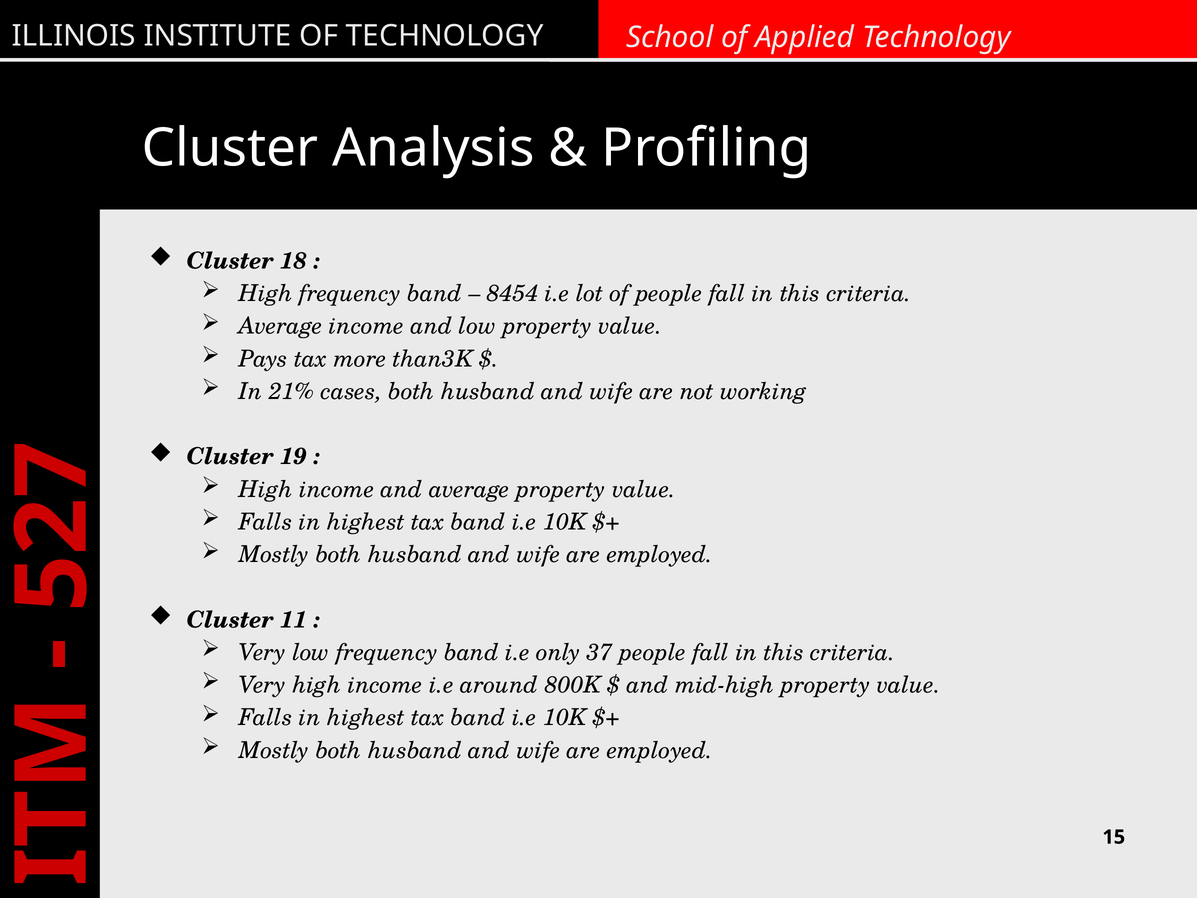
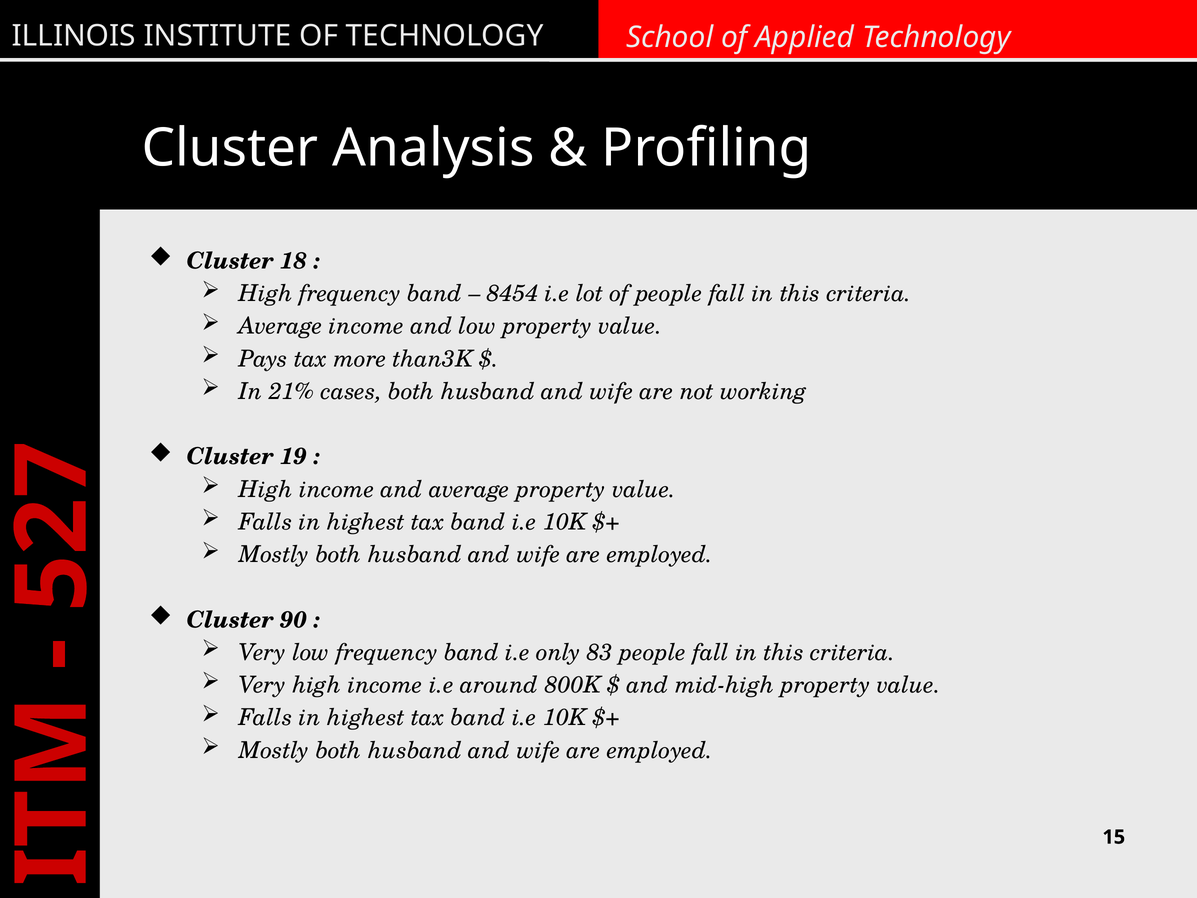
11: 11 -> 90 (294, 620)
37: 37 -> 83 (600, 652)
